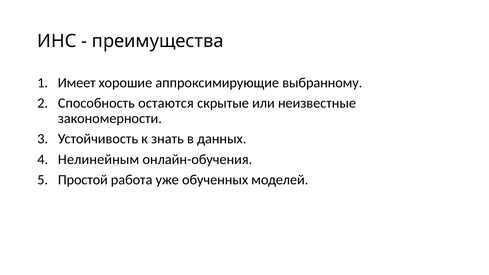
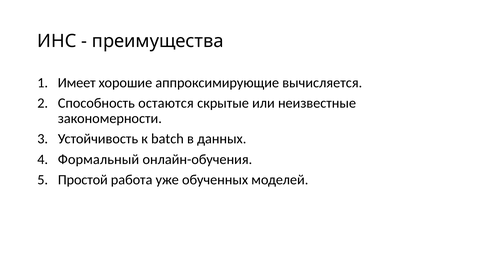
выбранному: выбранному -> вычисляется (322, 83)
знать: знать -> batch (167, 139)
Нелинейным: Нелинейным -> Формальный (99, 159)
